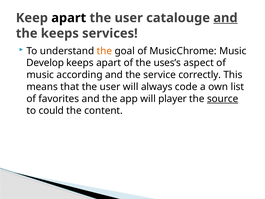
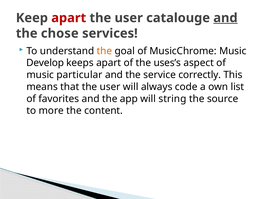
apart colour: black -> red (69, 18)
the keeps: keeps -> chose (60, 33)
according: according -> particular (79, 75)
player: player -> string (172, 99)
source underline: present -> none (223, 99)
could: could -> more (51, 111)
